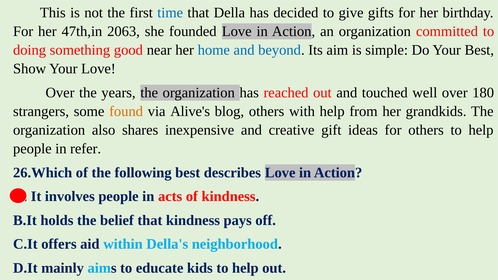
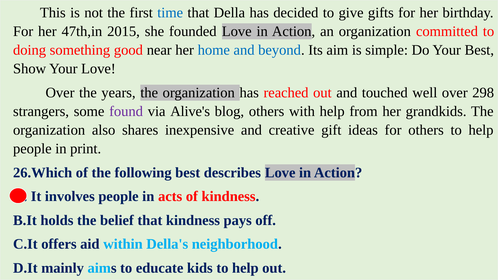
2063: 2063 -> 2015 (124, 32)
180: 180 -> 298 (483, 93)
found colour: orange -> purple (126, 111)
refer: refer -> print (86, 149)
